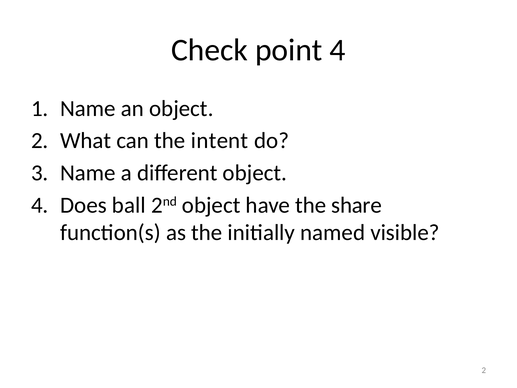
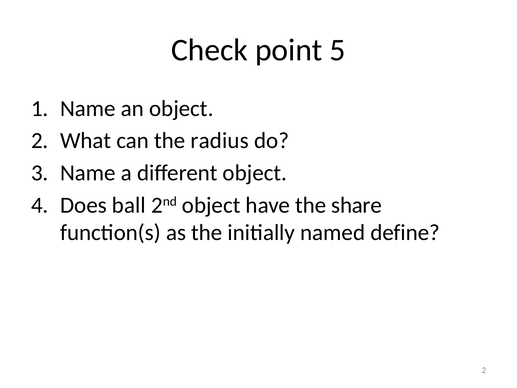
point 4: 4 -> 5 (338, 50)
intent: intent -> radius (220, 141)
visible: visible -> define (405, 233)
